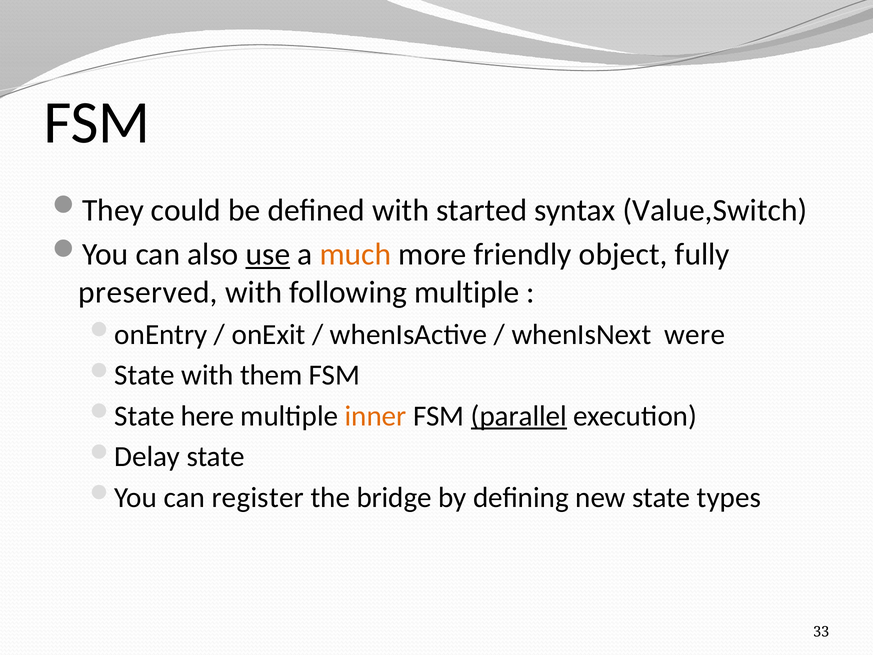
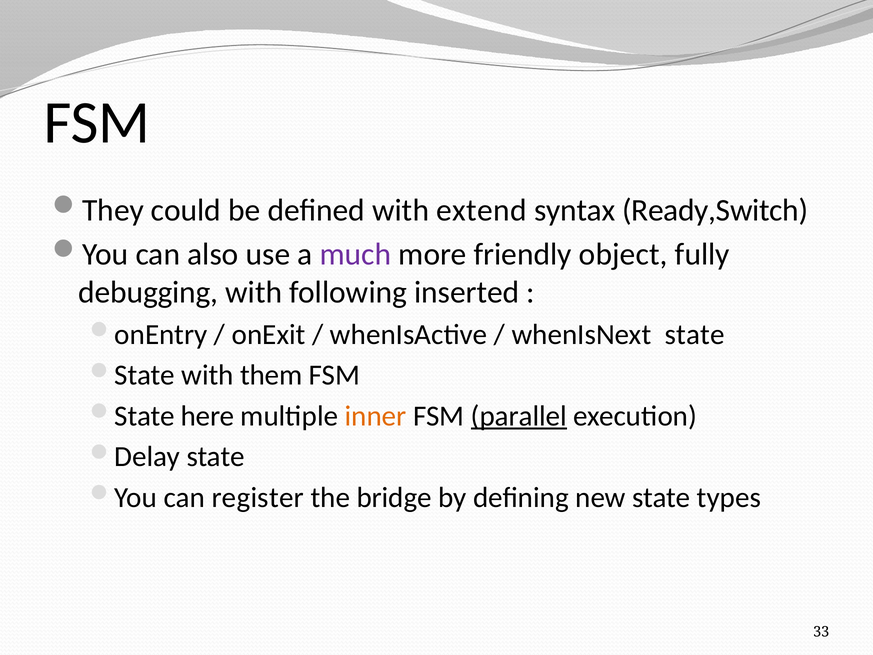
started: started -> extend (482, 210)
Value,Switch: Value,Switch -> Ready,Switch (715, 210)
use underline: present -> none (268, 254)
much colour: orange -> purple (355, 254)
preserved: preserved -> debugging (148, 292)
following multiple: multiple -> inserted (467, 292)
whenIsNext were: were -> state (695, 334)
